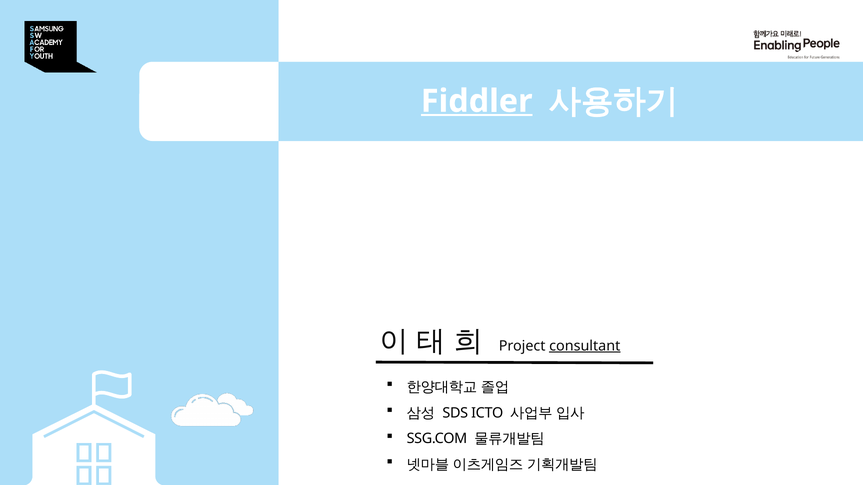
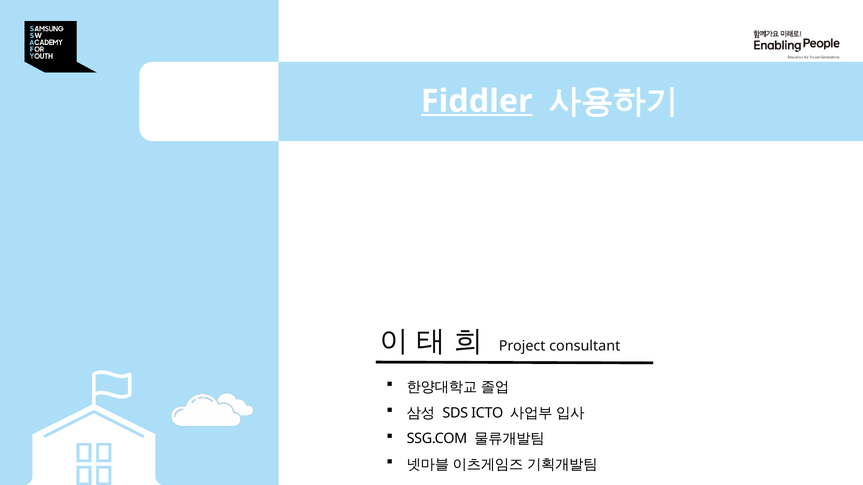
consultant underline: present -> none (585, 346)
